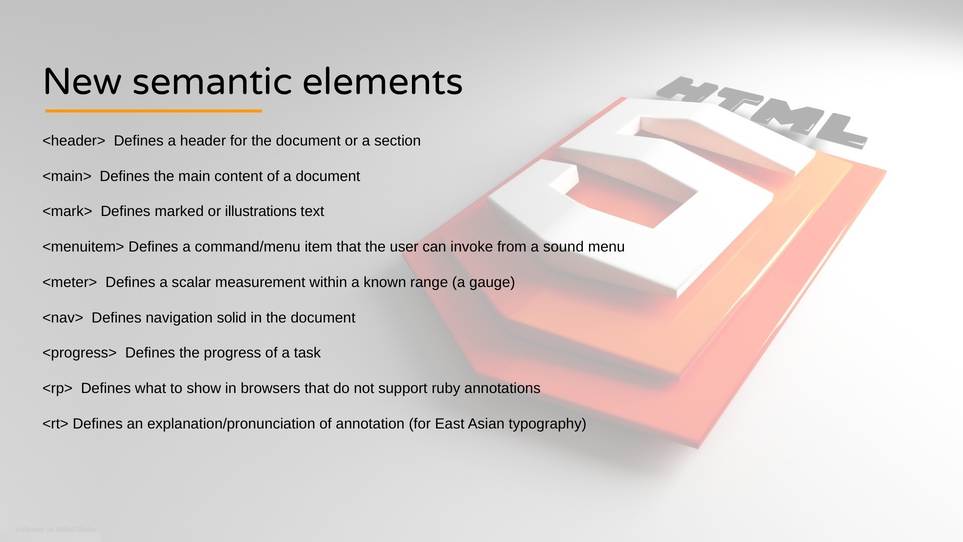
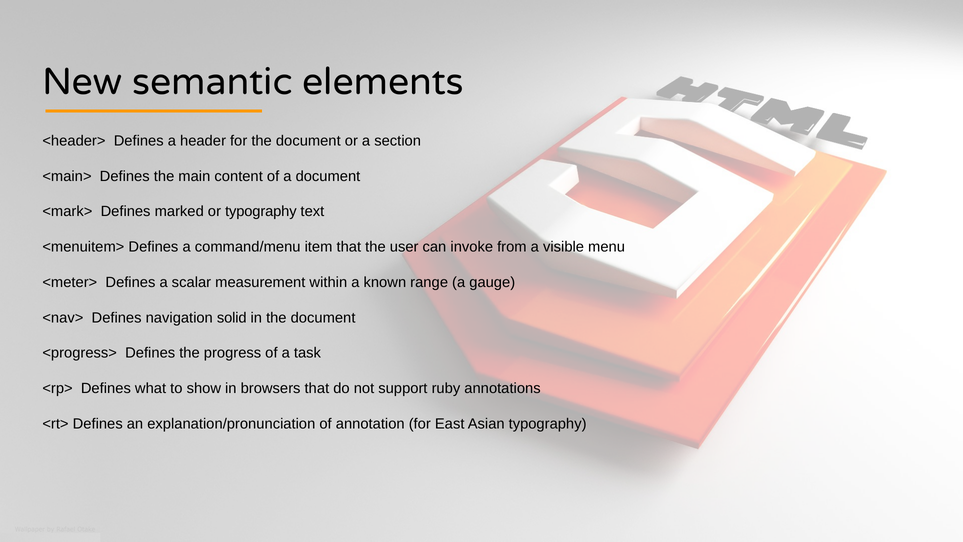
or illustrations: illustrations -> typography (261, 212)
sound: sound -> visible (564, 247)
